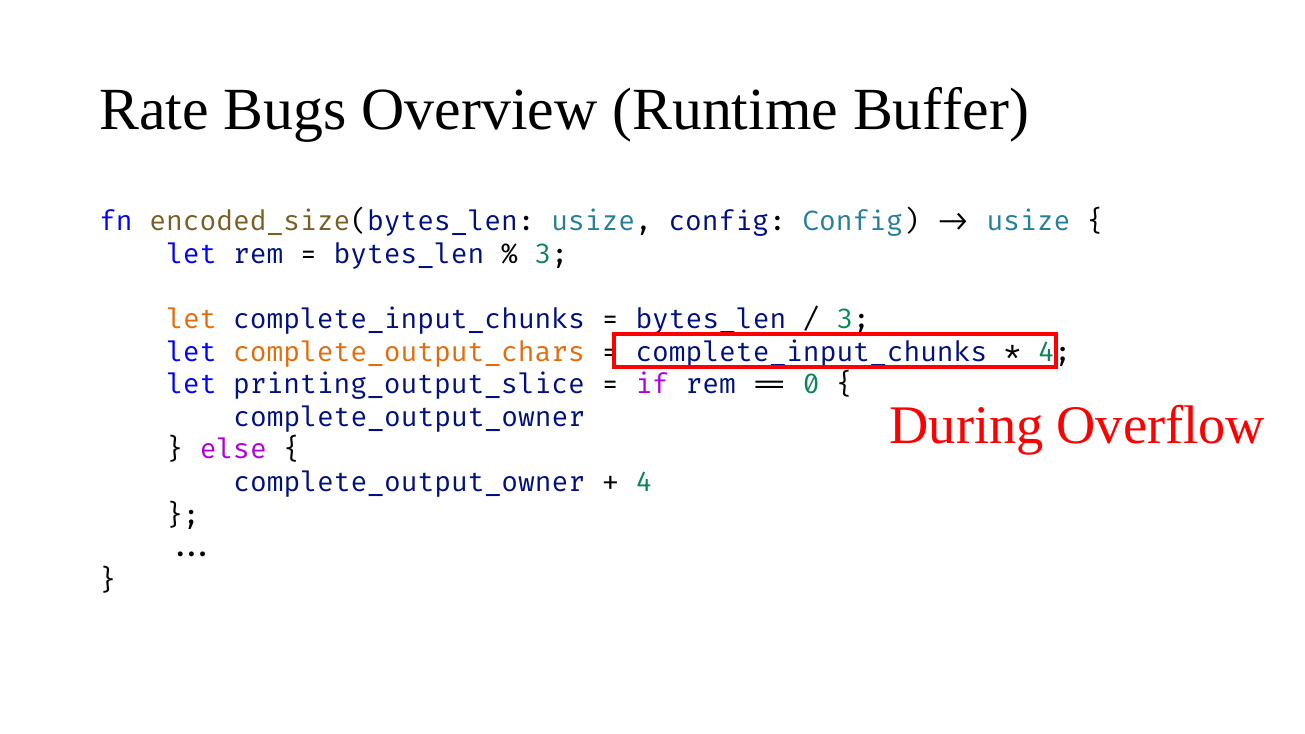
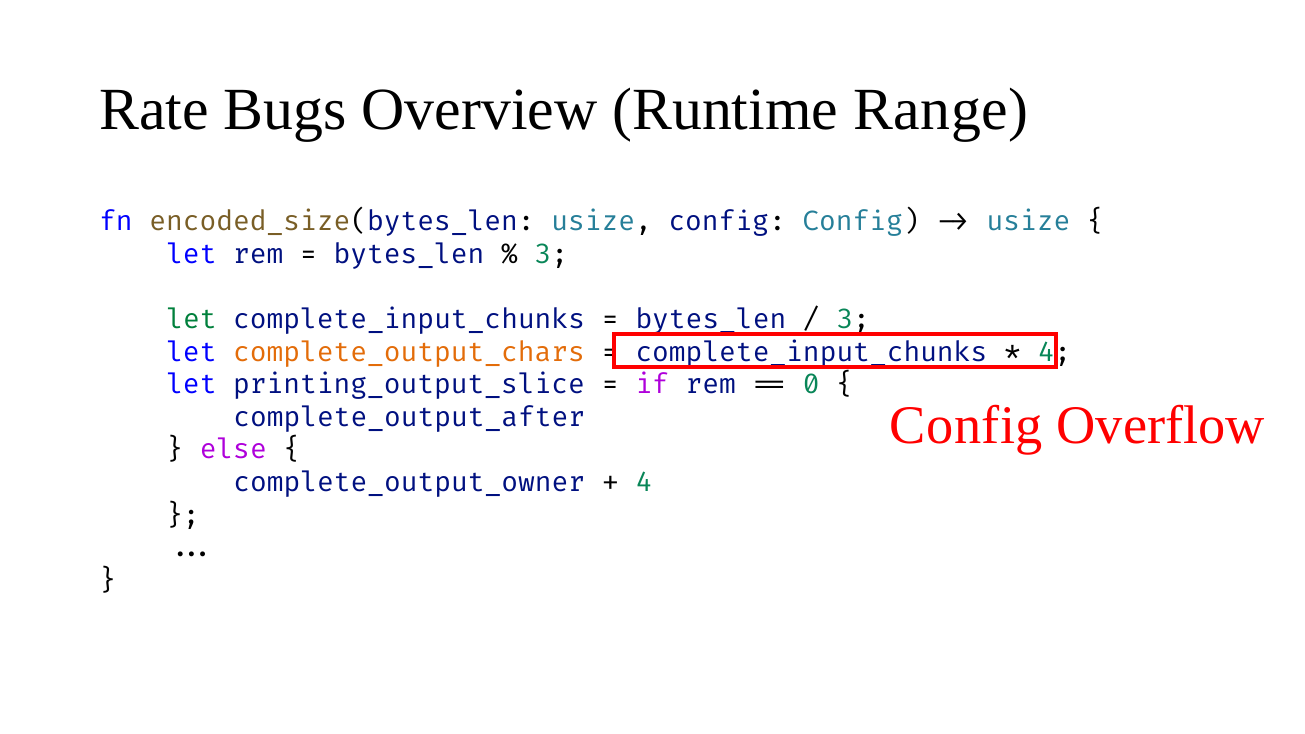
Buffer: Buffer -> Range (941, 110)
let colour: orange -> green (191, 319)
During: During -> Config (966, 426)
complete_output_owner: complete_output_owner -> complete_output_after (409, 417)
